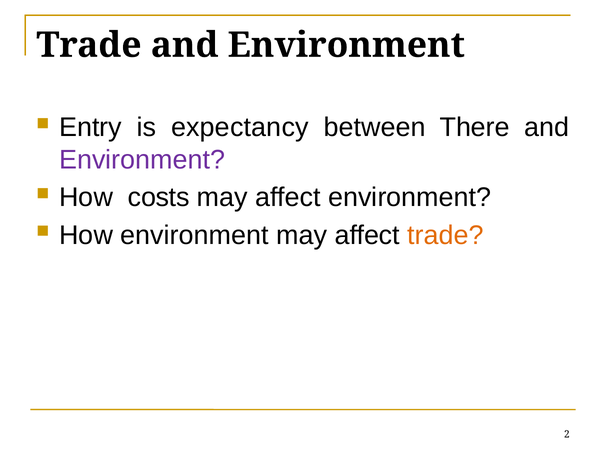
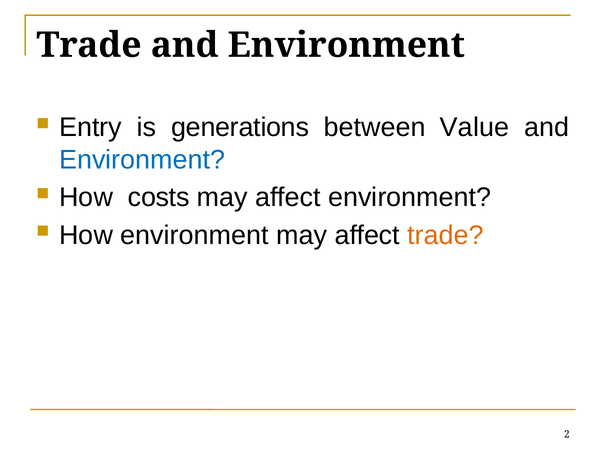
expectancy: expectancy -> generations (240, 127)
There: There -> Value (475, 127)
Environment colour: purple -> blue (142, 159)
